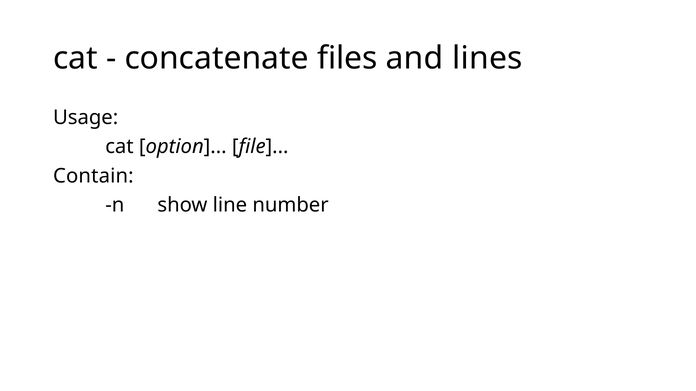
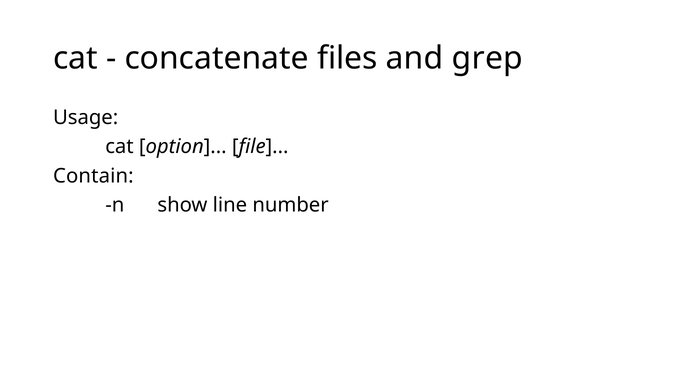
lines: lines -> grep (487, 58)
